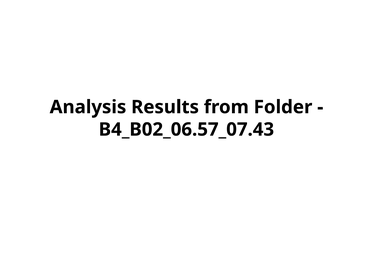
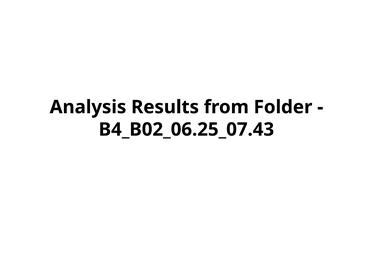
B4_B02_06.57_07.43: B4_B02_06.57_07.43 -> B4_B02_06.25_07.43 (186, 129)
